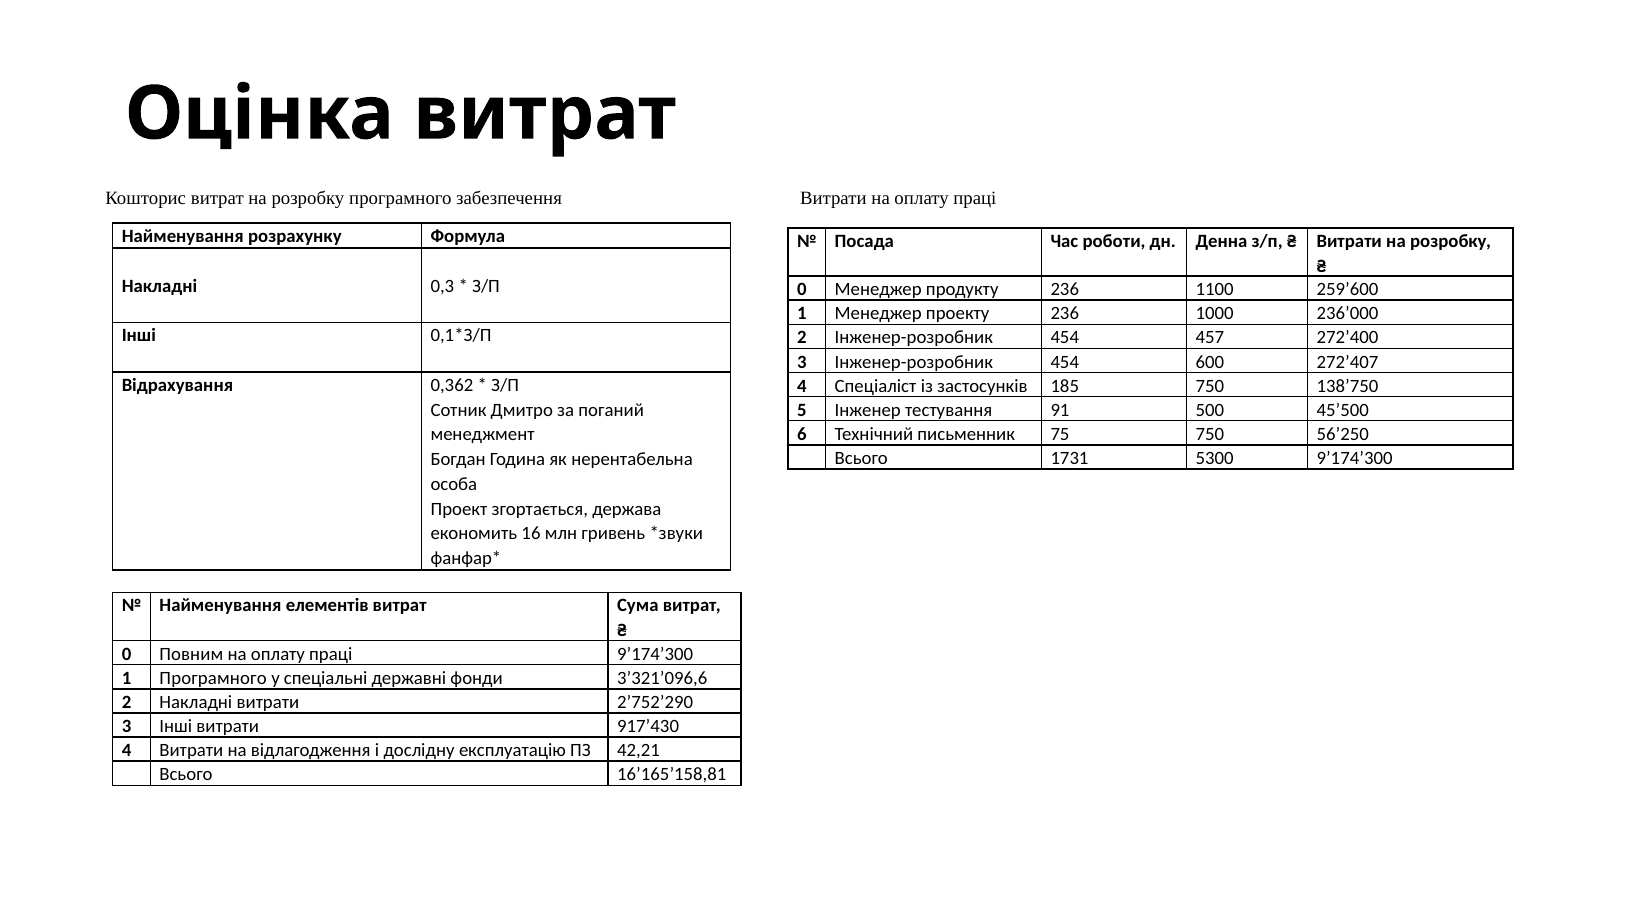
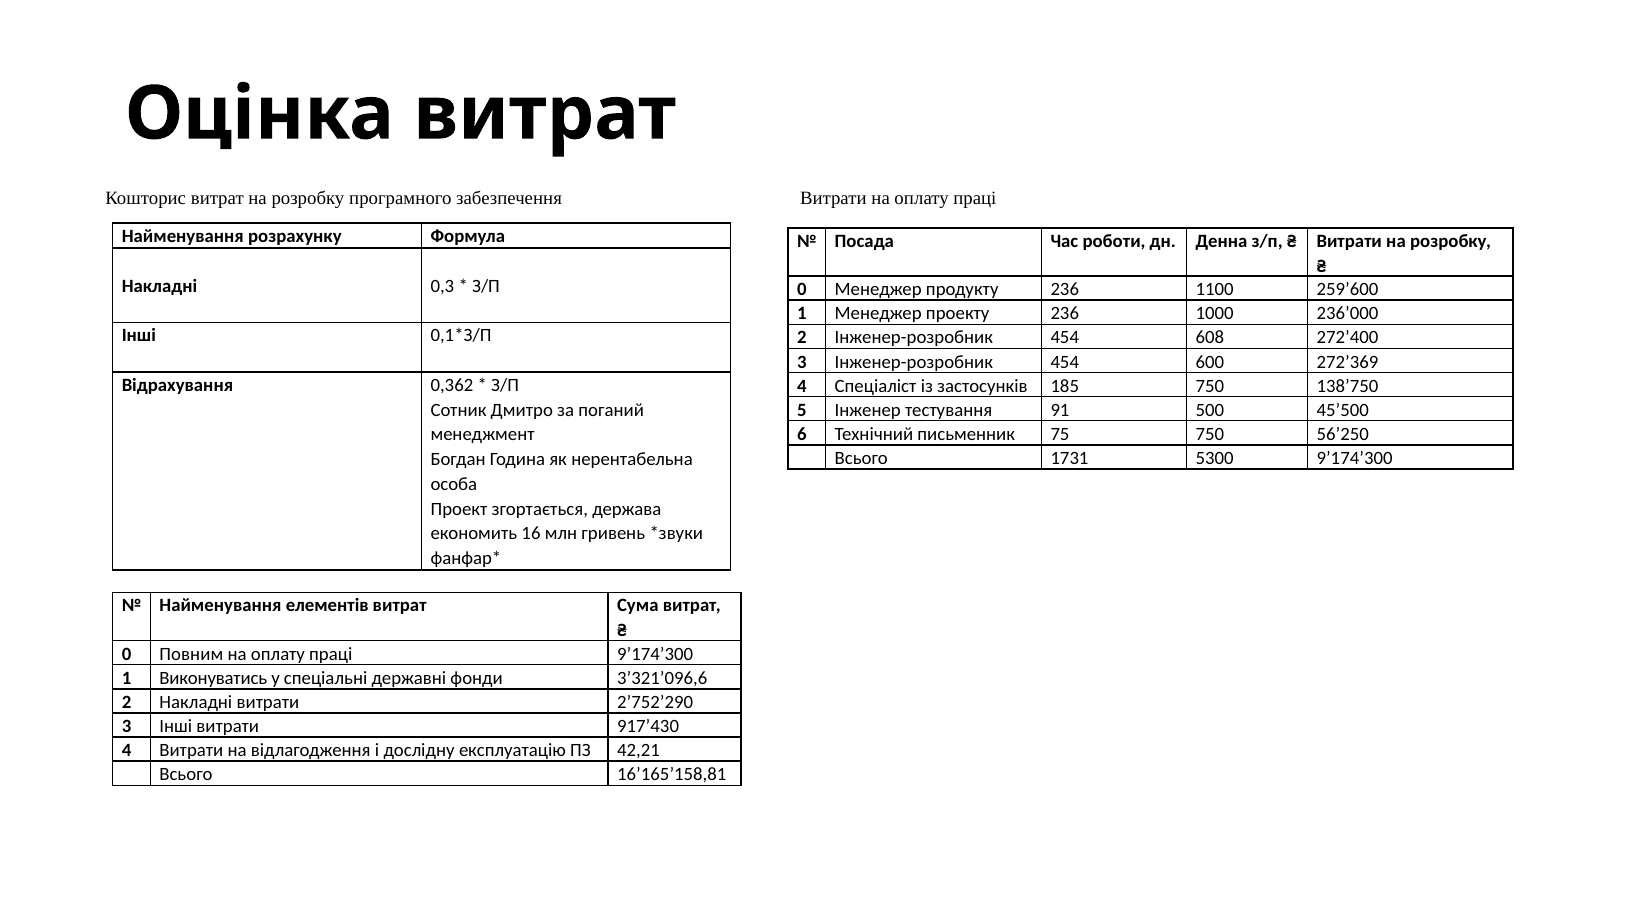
457: 457 -> 608 (1210, 338)
272’407: 272’407 -> 272’369 (1348, 362)
1 Програмного: Програмного -> Виконуватись (213, 678)
